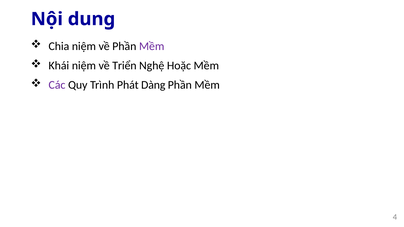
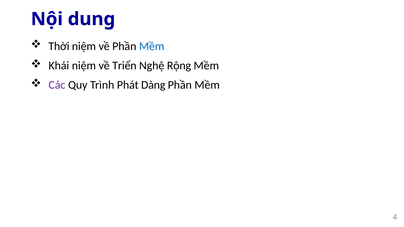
Chia: Chia -> Thời (59, 46)
Mềm colour: purple -> blue (152, 46)
Hoặc: Hoặc -> Rộng (179, 66)
